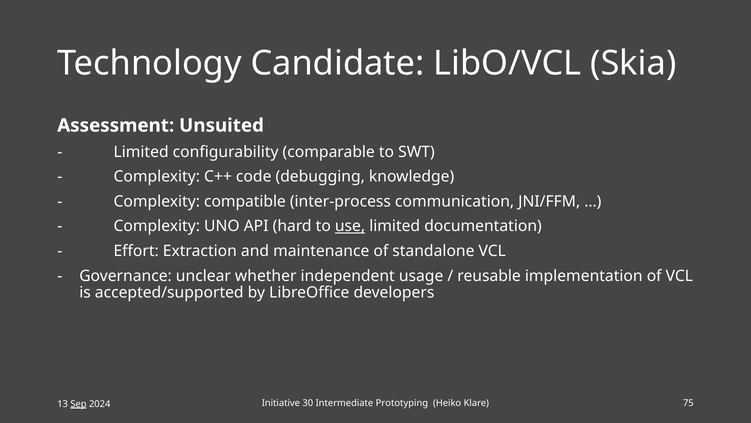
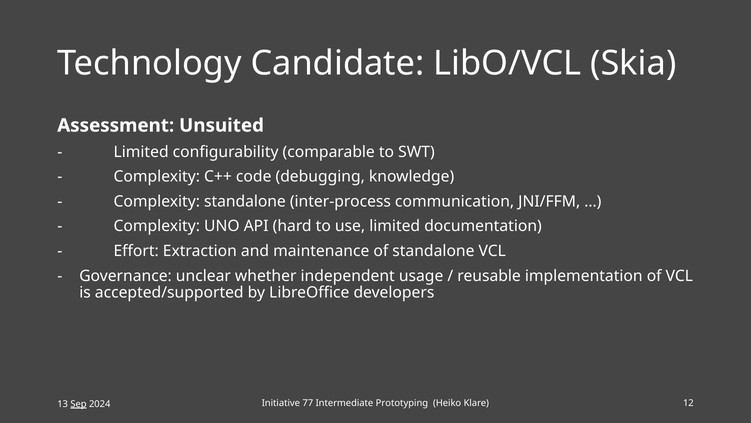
Complexity compatible: compatible -> standalone (245, 201)
use underline: present -> none (350, 226)
30: 30 -> 77 (308, 403)
75: 75 -> 12 (688, 403)
